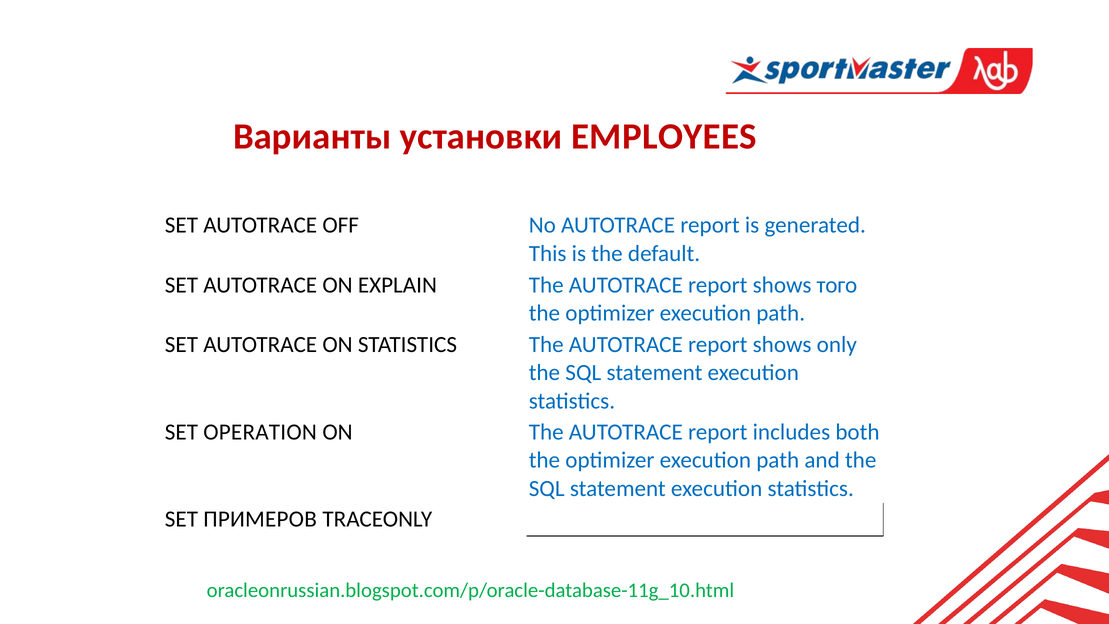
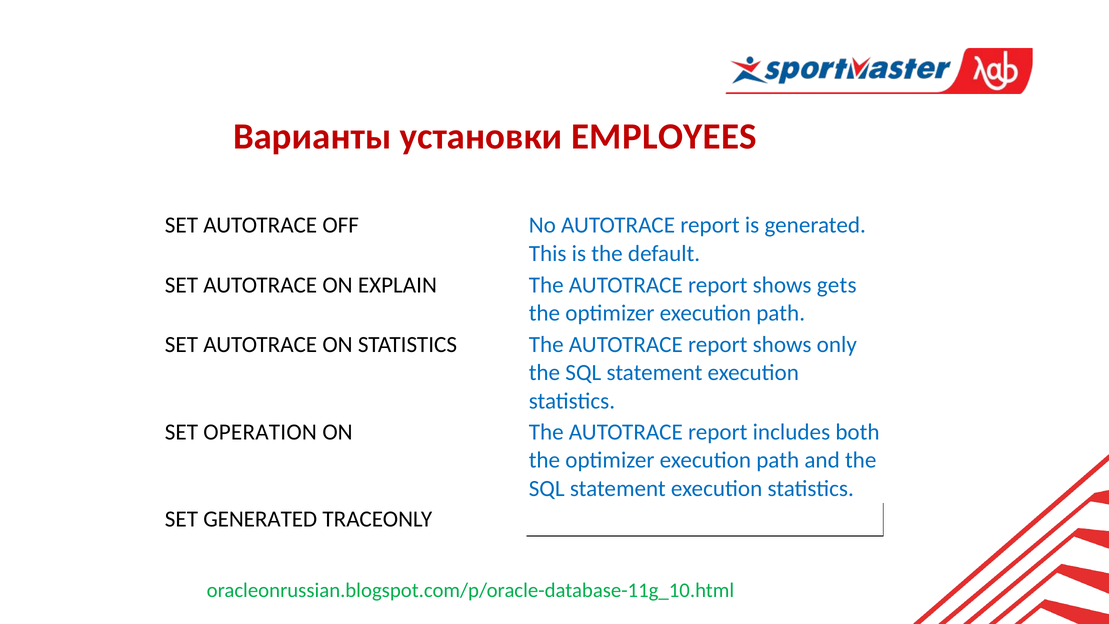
того: того -> gets (837, 285)
SET ПРИМЕРОВ: ПРИМЕРОВ -> GENERATED (260, 519)
